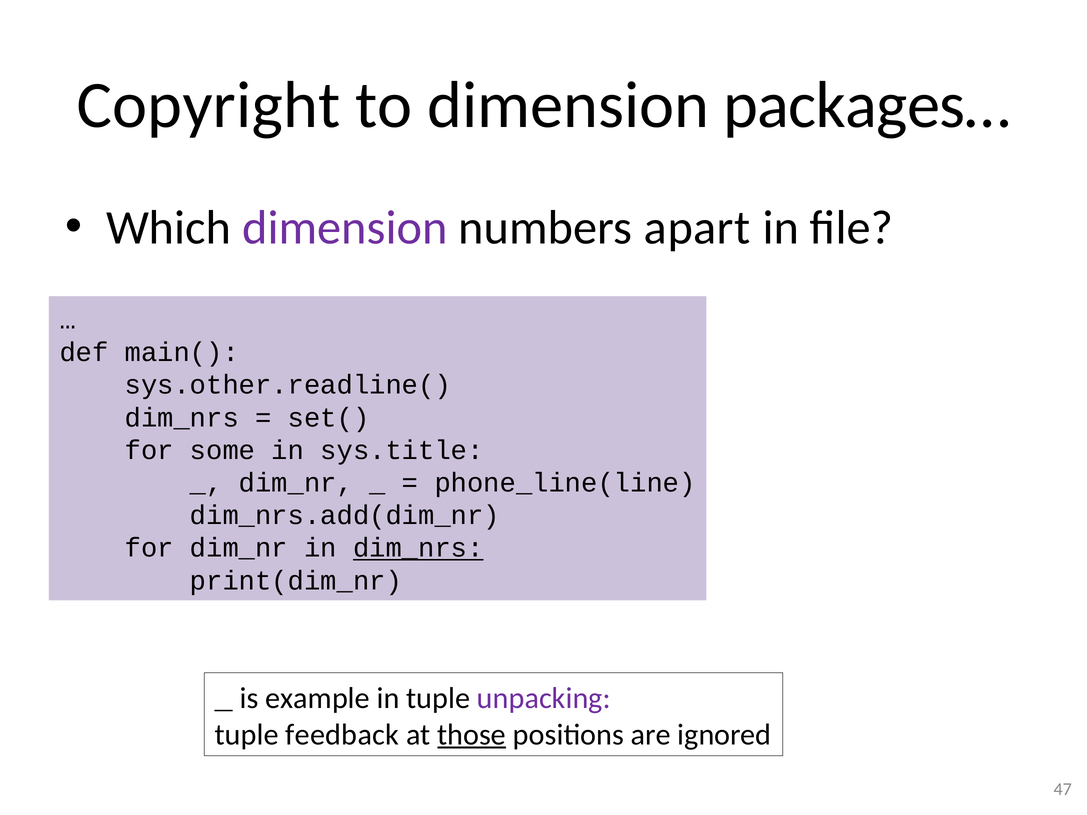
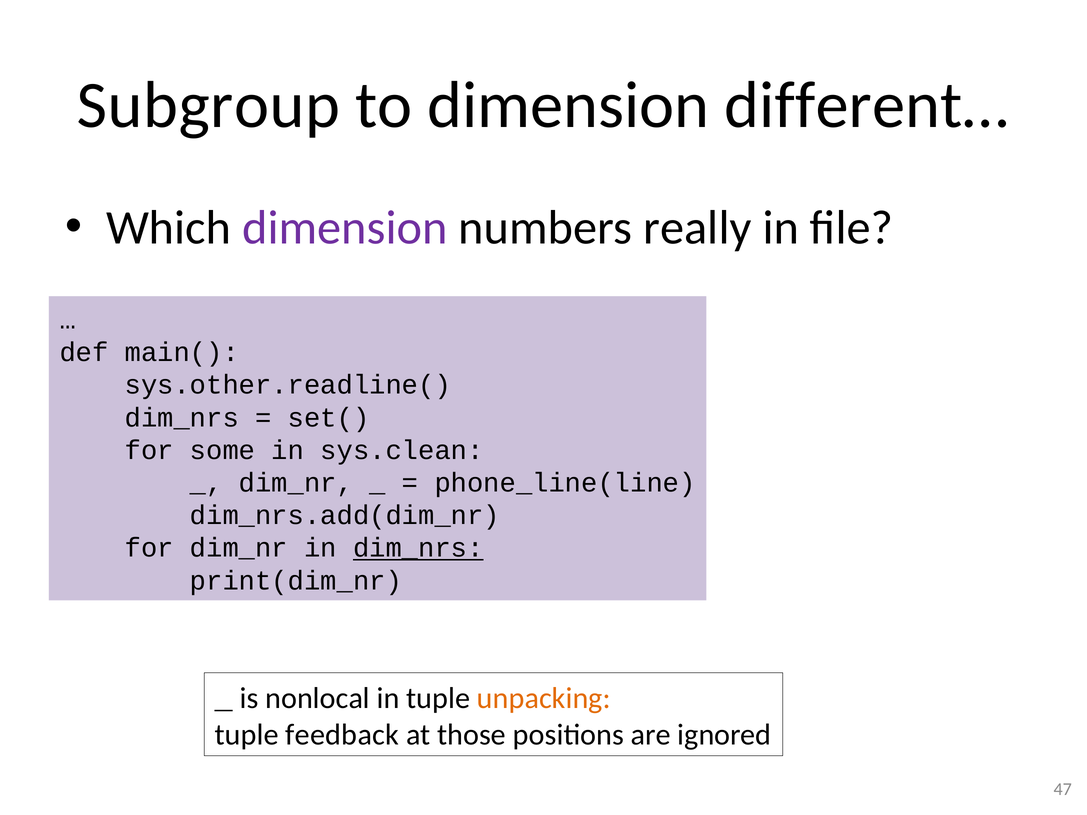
Copyright: Copyright -> Subgroup (208, 105)
packages…: packages… -> different… (866, 105)
apart: apart -> really (697, 228)
sys.title: sys.title -> sys.clean (402, 450)
example: example -> nonlocal (318, 699)
unpacking colour: purple -> orange (544, 699)
those underline: present -> none (472, 735)
